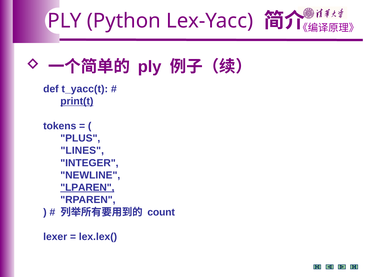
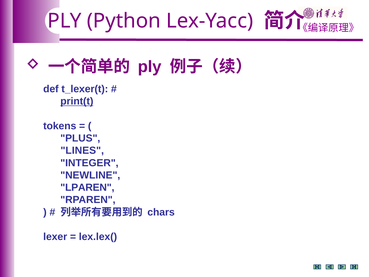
t_yacc(t: t_yacc(t -> t_lexer(t (85, 89)
LPAREN underline: present -> none (87, 187)
count: count -> chars (161, 212)
